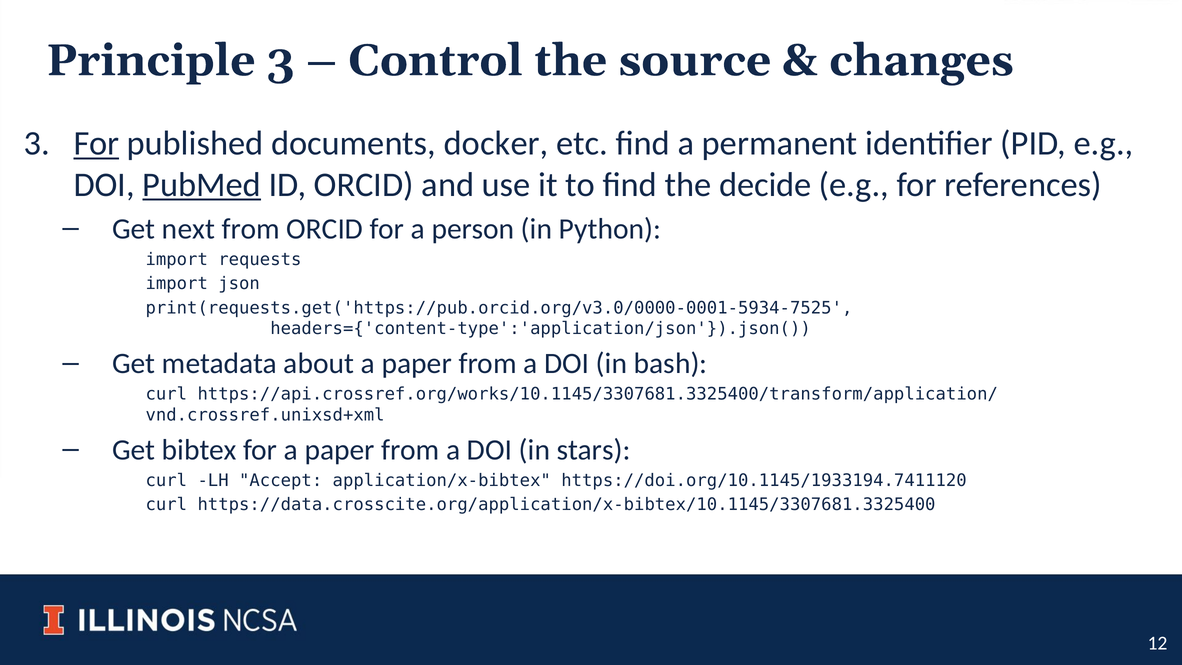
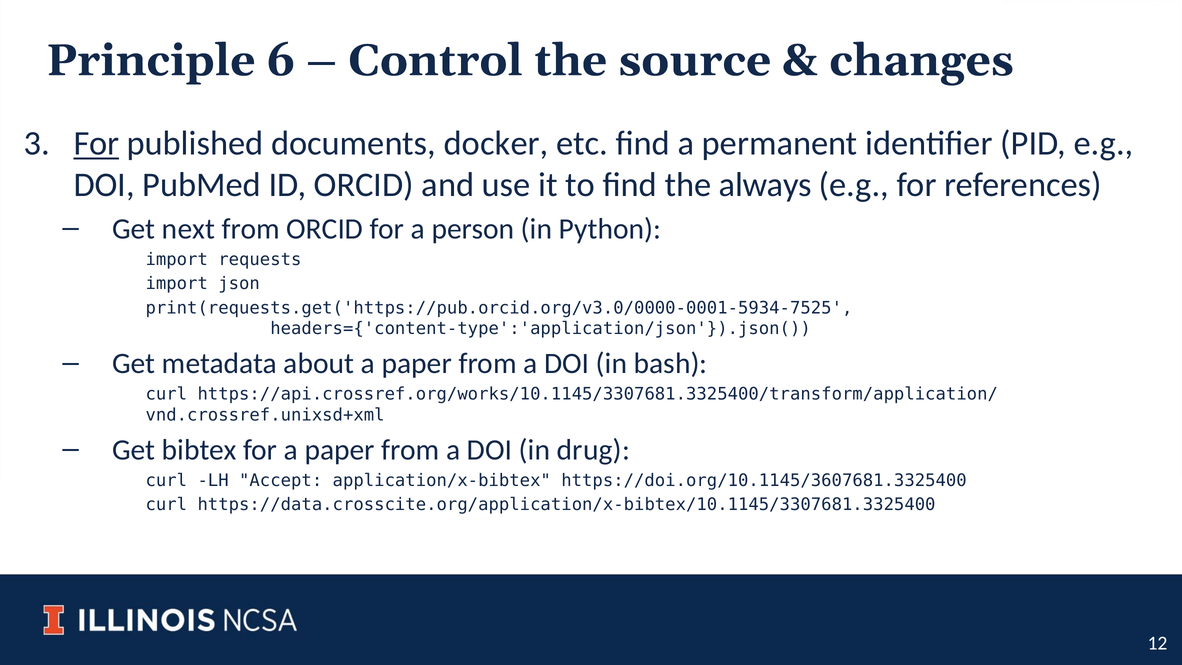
Principle 3: 3 -> 6 (281, 61)
PubMed underline: present -> none (202, 185)
decide: decide -> always (765, 185)
stars: stars -> drug (593, 450)
https://doi.org/10.1145/1933194.7411120: https://doi.org/10.1145/1933194.7411120 -> https://doi.org/10.1145/3607681.3325400 (764, 480)
